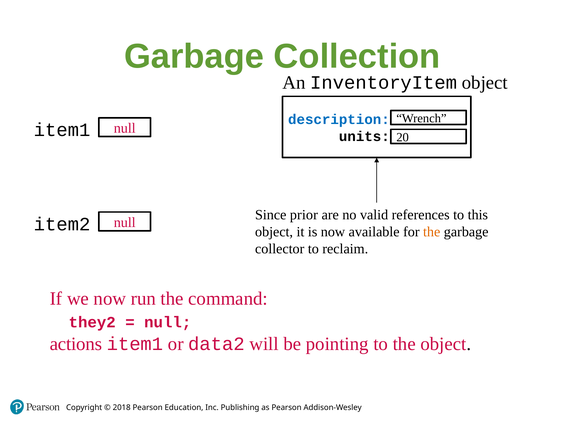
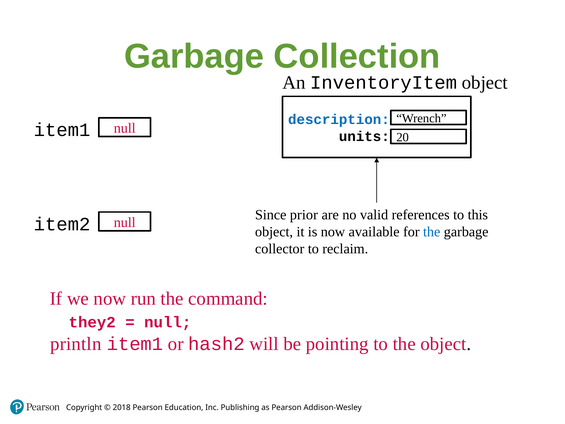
the colour: orange -> blue (432, 232)
actions: actions -> println (76, 344)
data2: data2 -> hash2 (217, 344)
